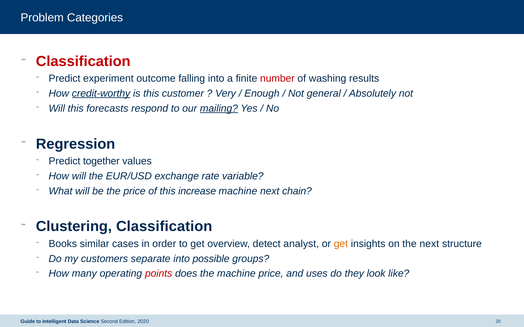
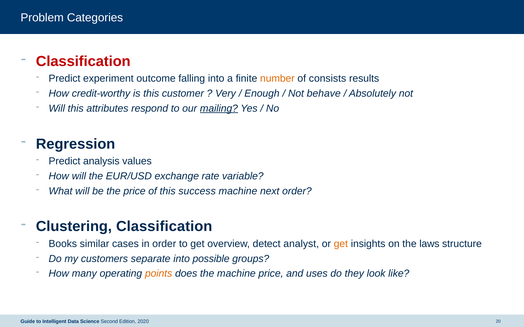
number colour: red -> orange (277, 79)
washing: washing -> consists (328, 79)
credit-worthy underline: present -> none (101, 94)
general: general -> behave (324, 94)
forecasts: forecasts -> attributes (107, 109)
together: together -> analysis (101, 161)
increase: increase -> success (197, 191)
next chain: chain -> order (297, 191)
the next: next -> laws (429, 244)
points colour: red -> orange (159, 274)
